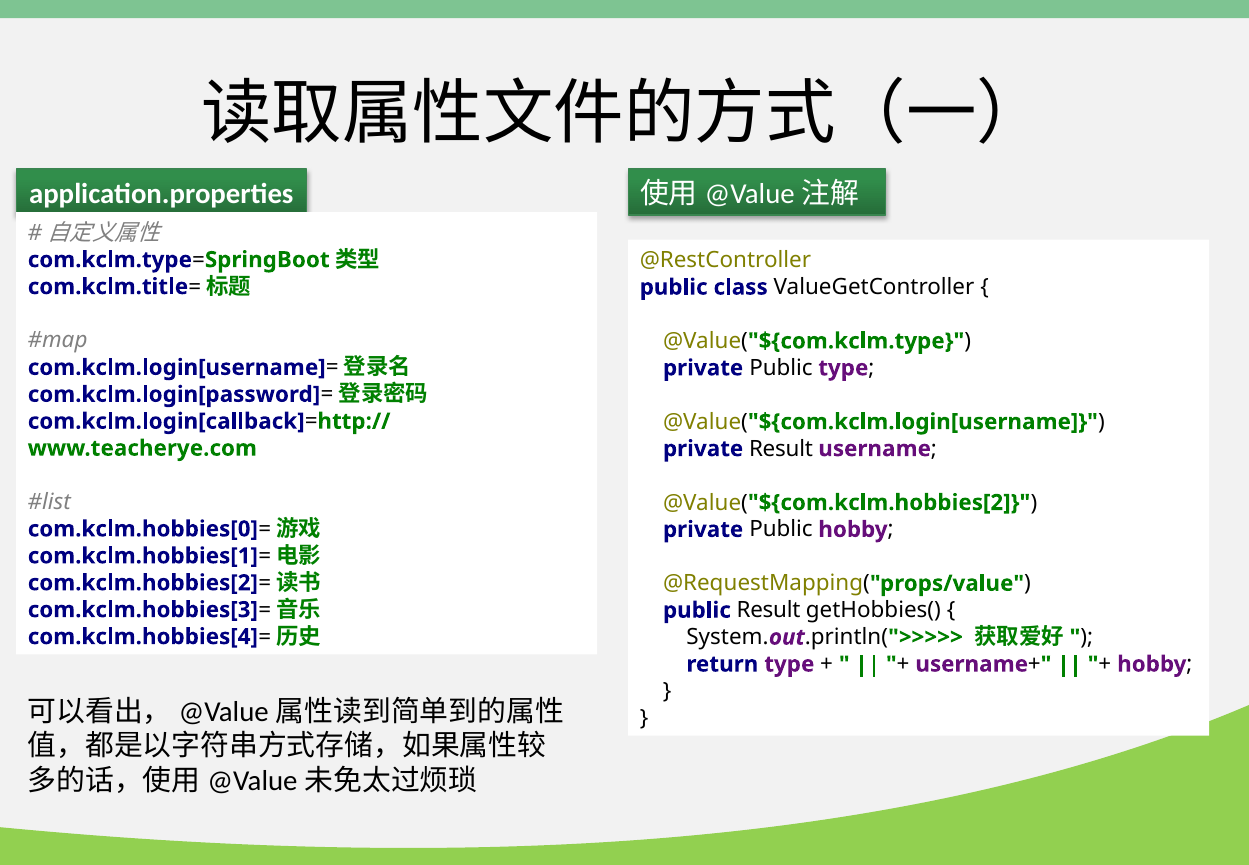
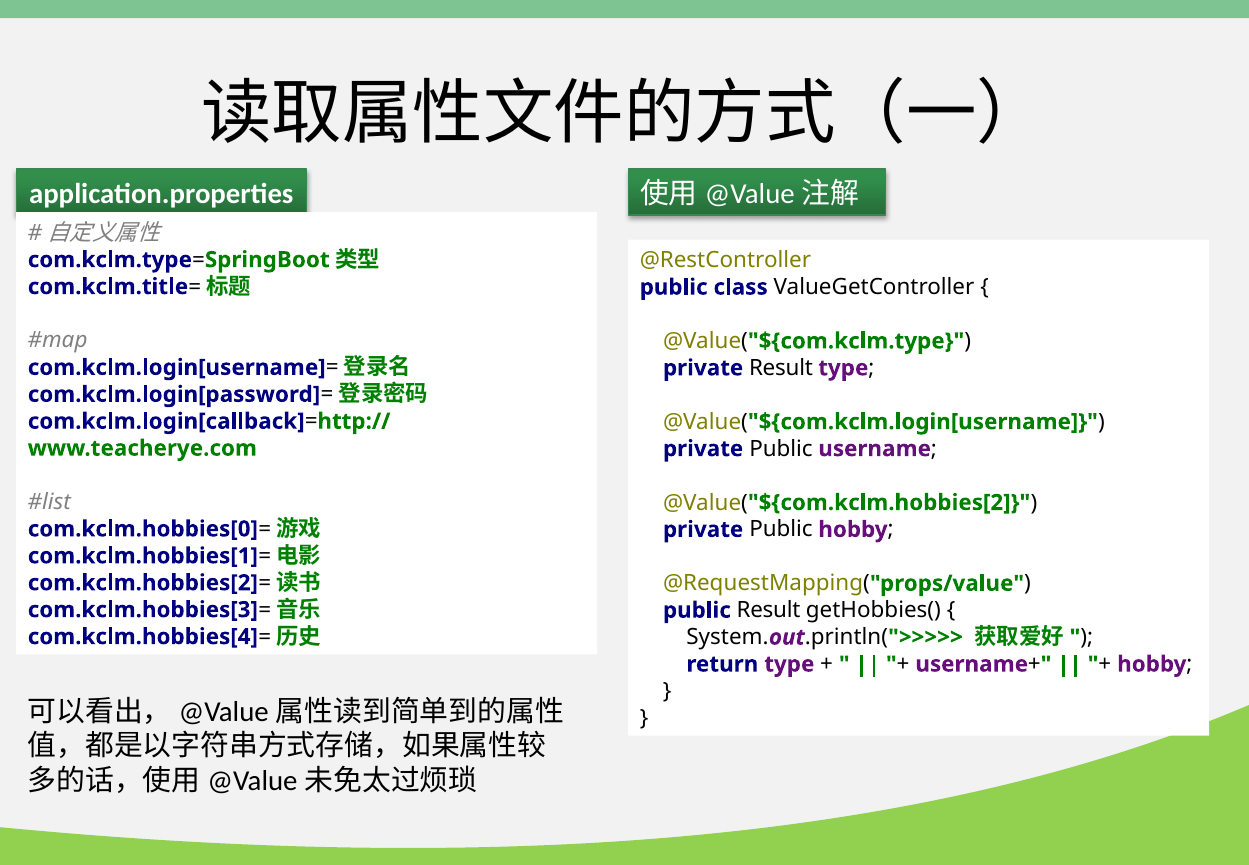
Public: Public -> Result (781, 368)
Result: Result -> Public (781, 449)
